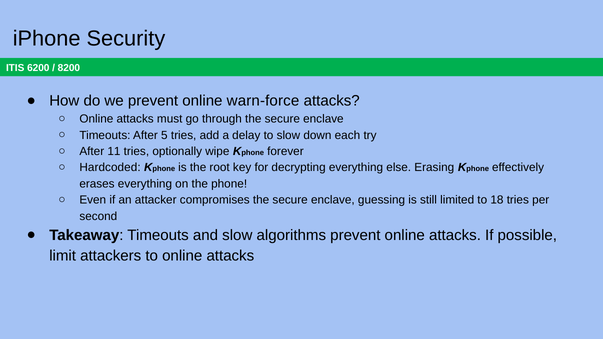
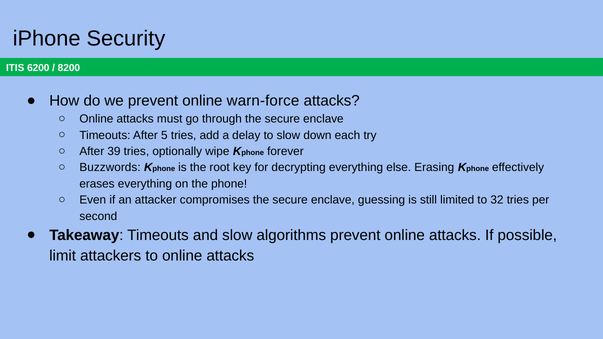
11: 11 -> 39 (114, 151)
Hardcoded: Hardcoded -> Buzzwords (110, 168)
18: 18 -> 32 (497, 200)
